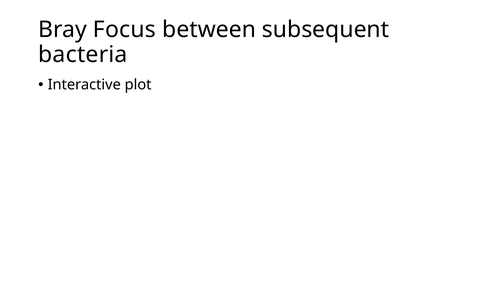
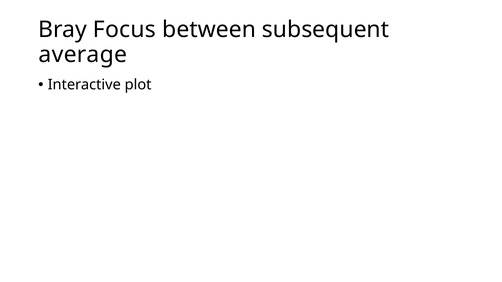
bacteria: bacteria -> average (83, 55)
